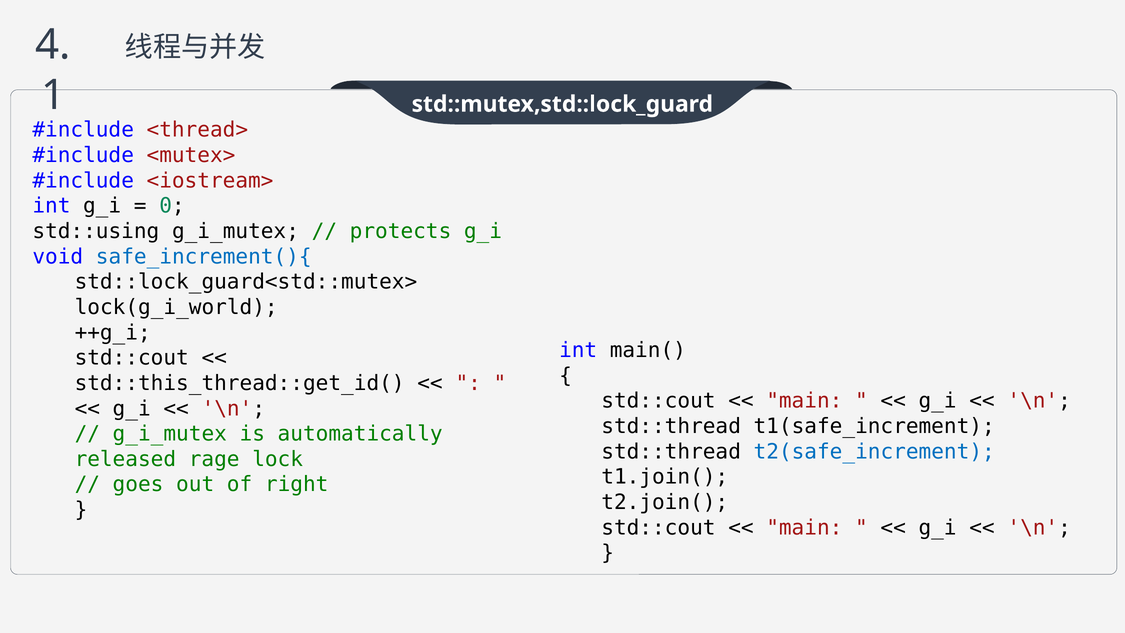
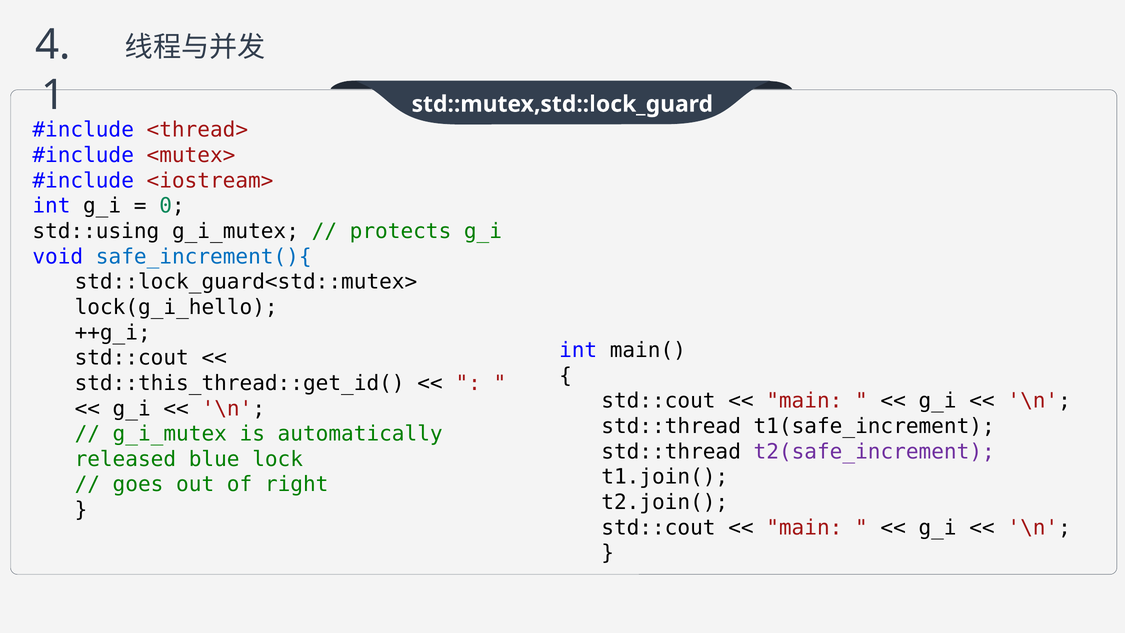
lock(g_i_world: lock(g_i_world -> lock(g_i_hello (176, 307)
t2(safe_increment colour: blue -> purple (874, 452)
rage: rage -> blue (214, 459)
